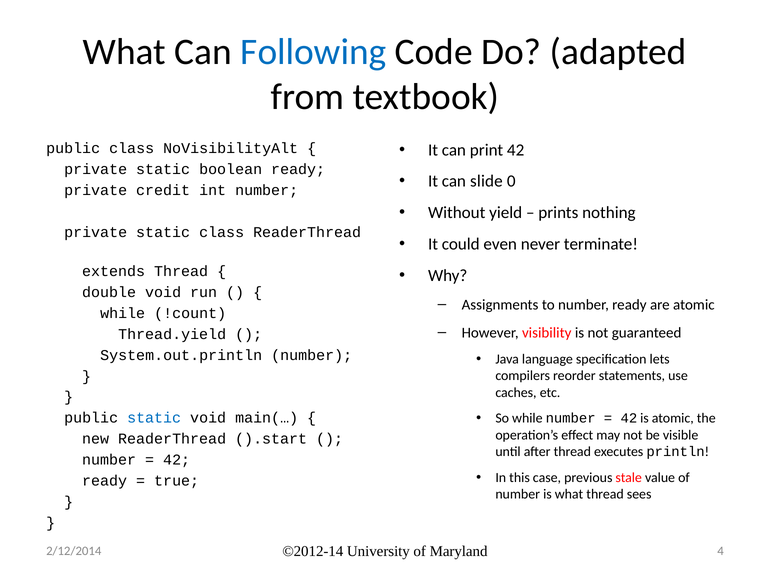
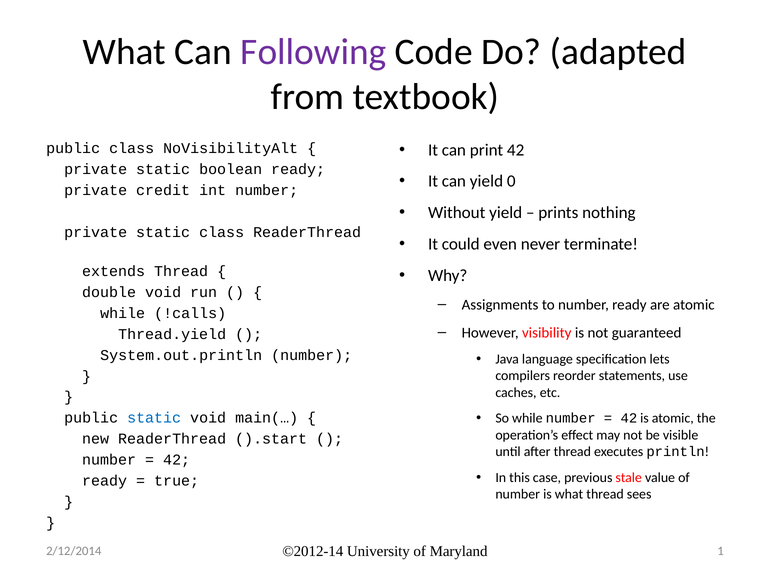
Following colour: blue -> purple (313, 52)
can slide: slide -> yield (486, 181)
!count: !count -> !calls (190, 313)
4: 4 -> 1 (721, 551)
